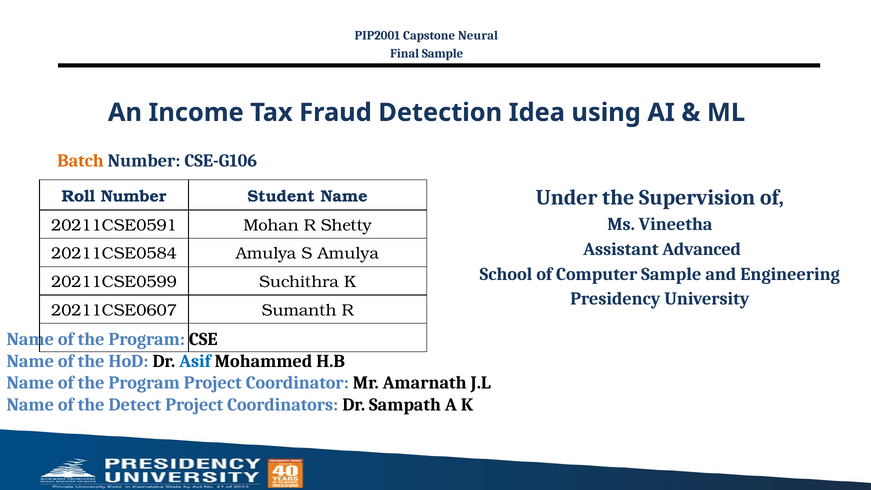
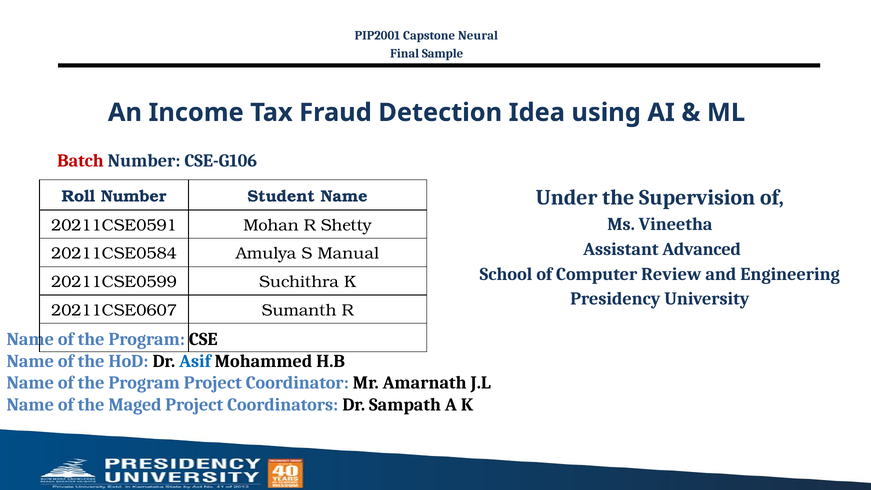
Batch colour: orange -> red (80, 161)
S Amulya: Amulya -> Manual (348, 254)
Computer Sample: Sample -> Review (671, 274)
Detect: Detect -> Maged (135, 405)
